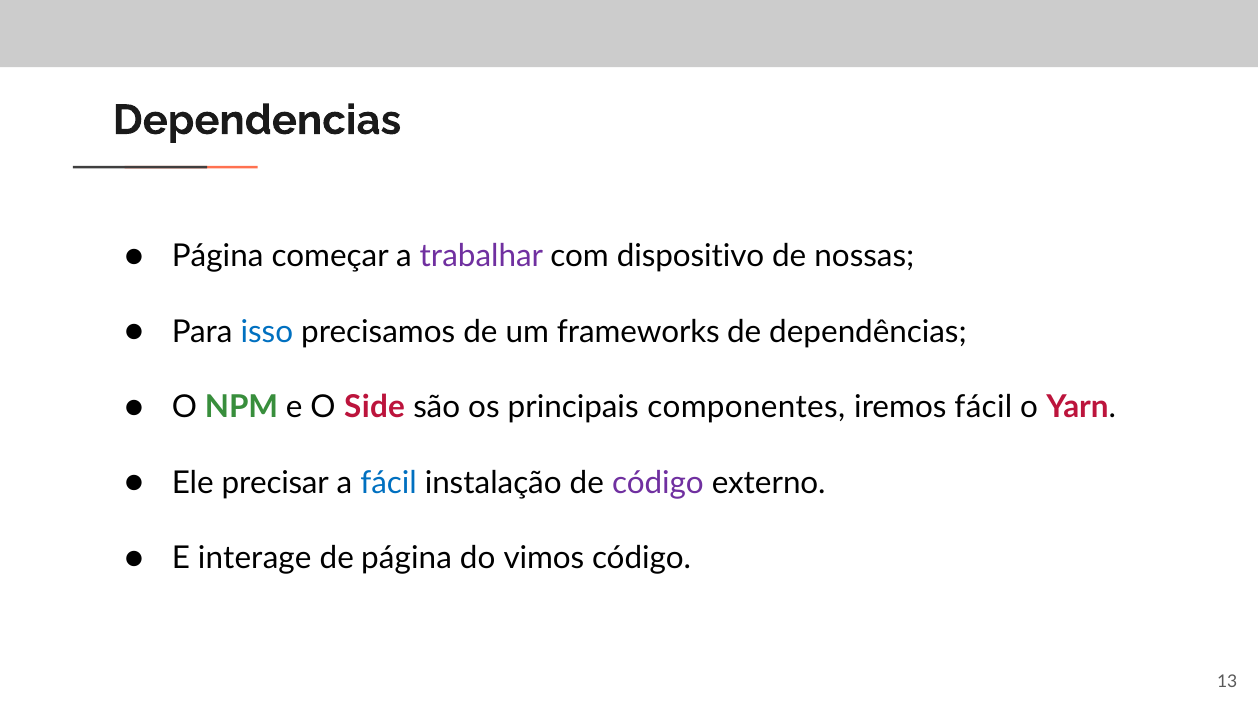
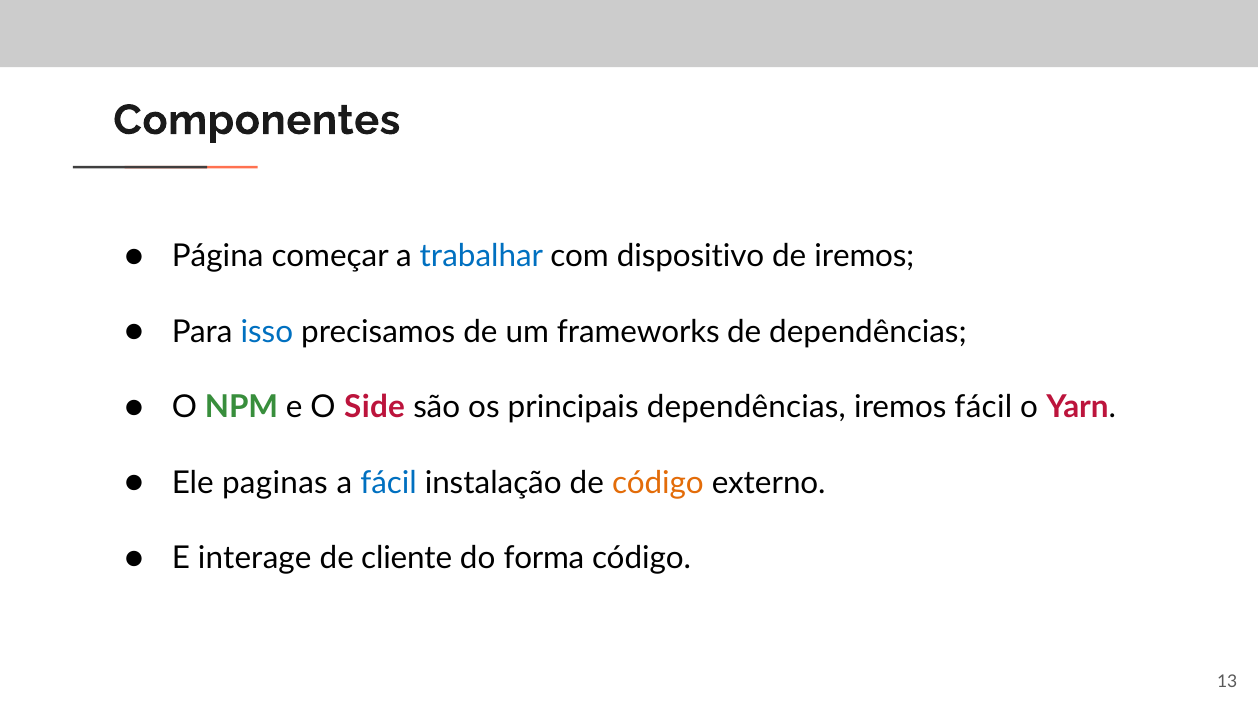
Dependencias: Dependencias -> Componentes (257, 120)
trabalhar colour: purple -> blue (481, 256)
de nossas: nossas -> iremos (864, 256)
principais componentes: componentes -> dependências (746, 407)
precisar: precisar -> paginas (275, 482)
código colour: purple -> orange (658, 482)
de página: página -> cliente (407, 558)
vimos: vimos -> forma (544, 558)
